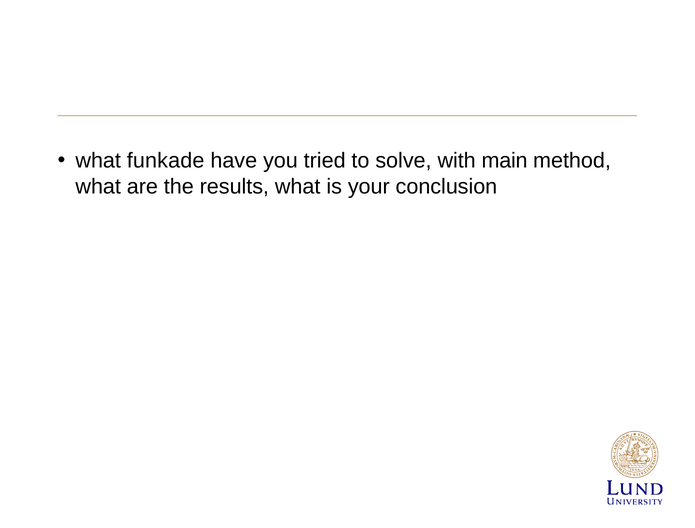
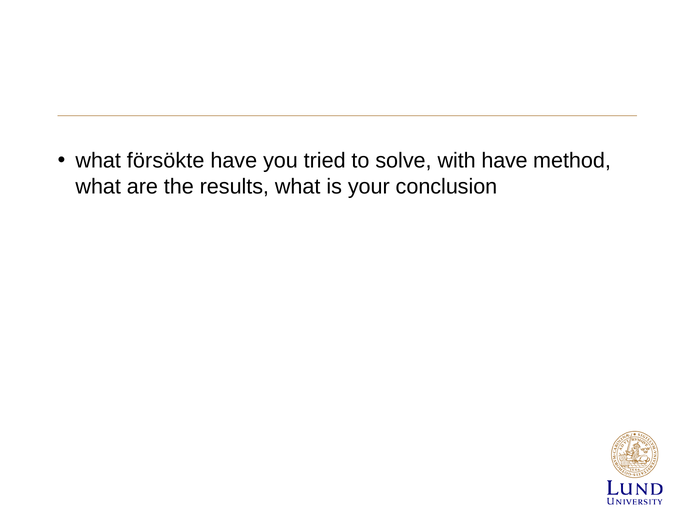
funkade: funkade -> försökte (166, 161)
with main: main -> have (505, 161)
